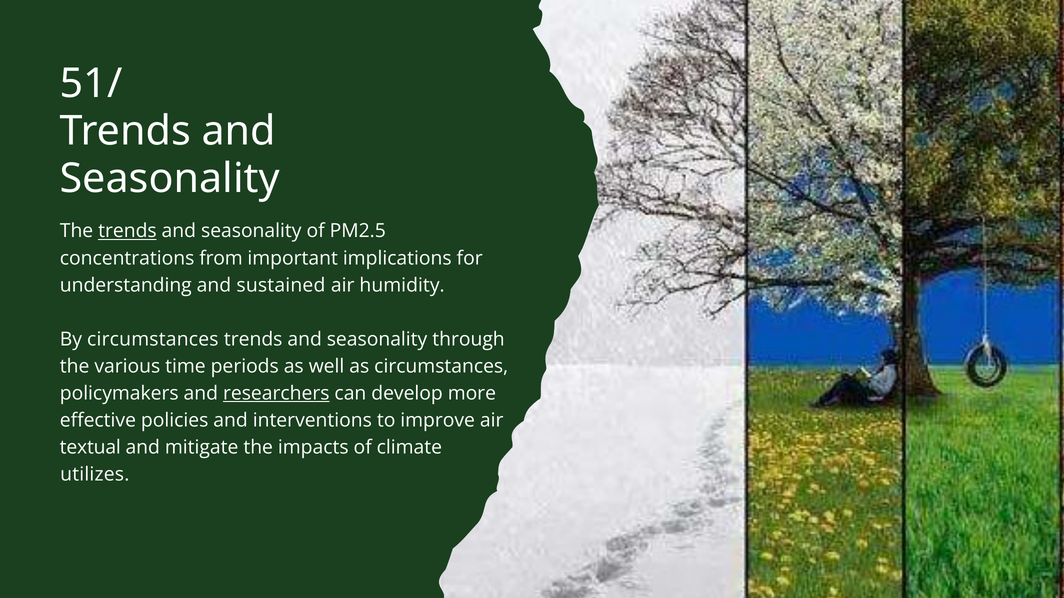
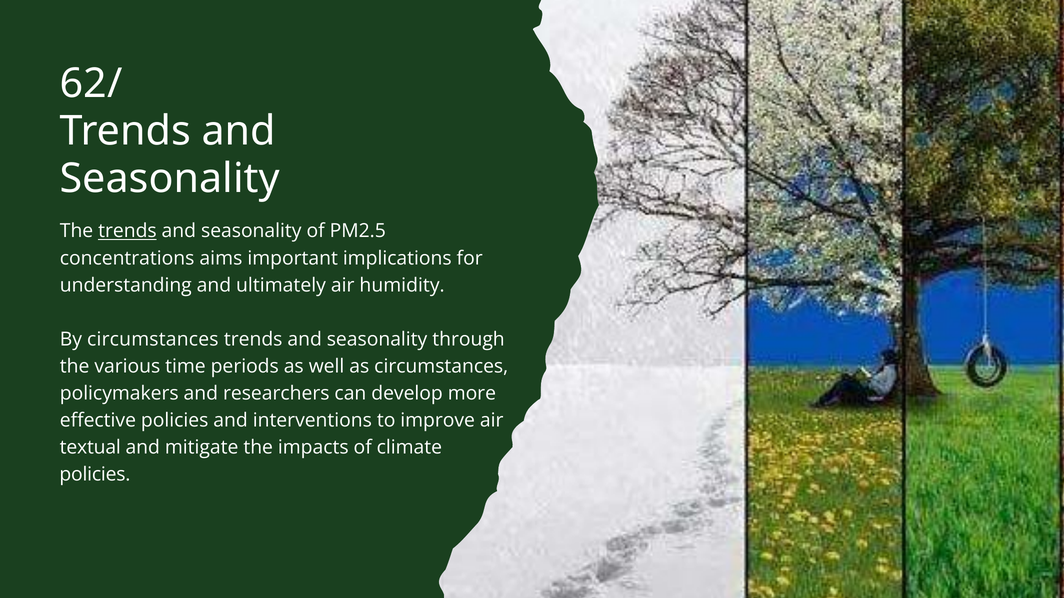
51/: 51/ -> 62/ (91, 84)
from: from -> aims (221, 258)
sustained: sustained -> ultimately (281, 285)
researchers underline: present -> none (276, 394)
utilizes: utilizes -> policies (95, 475)
